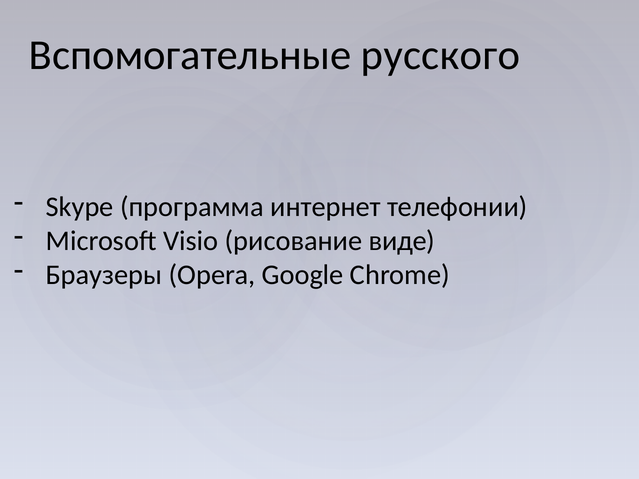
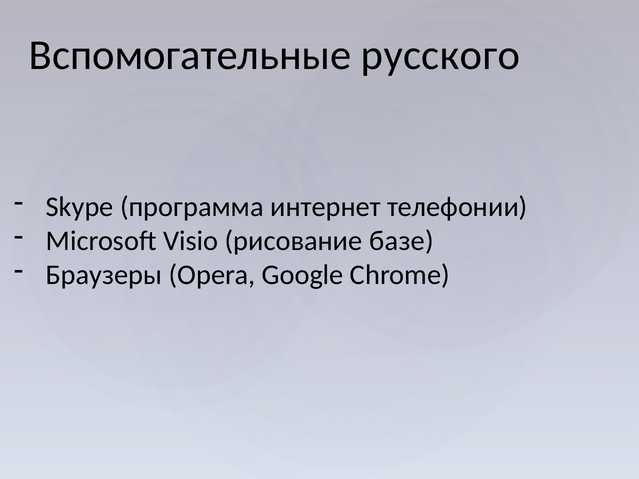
виде: виде -> базе (402, 241)
